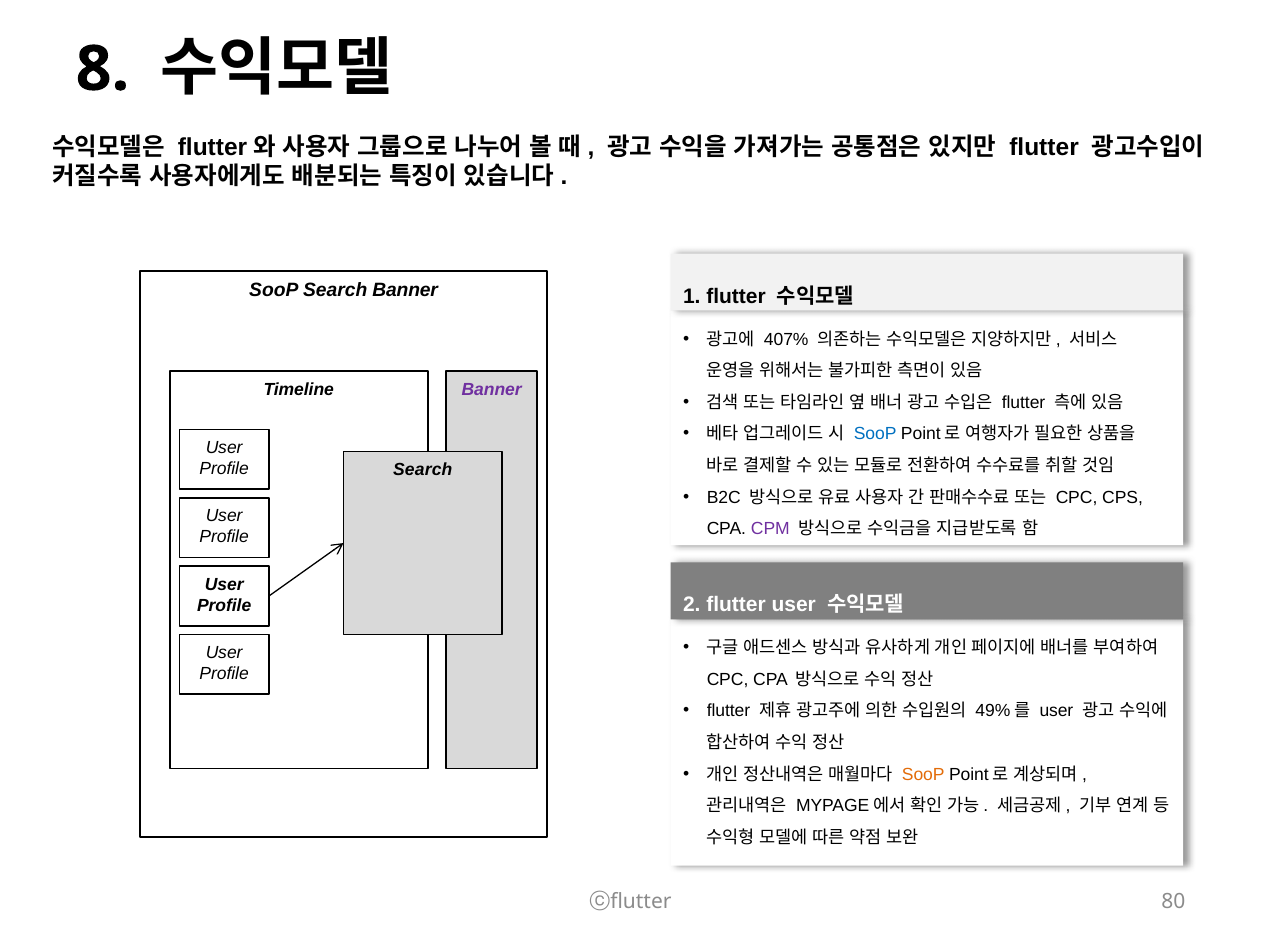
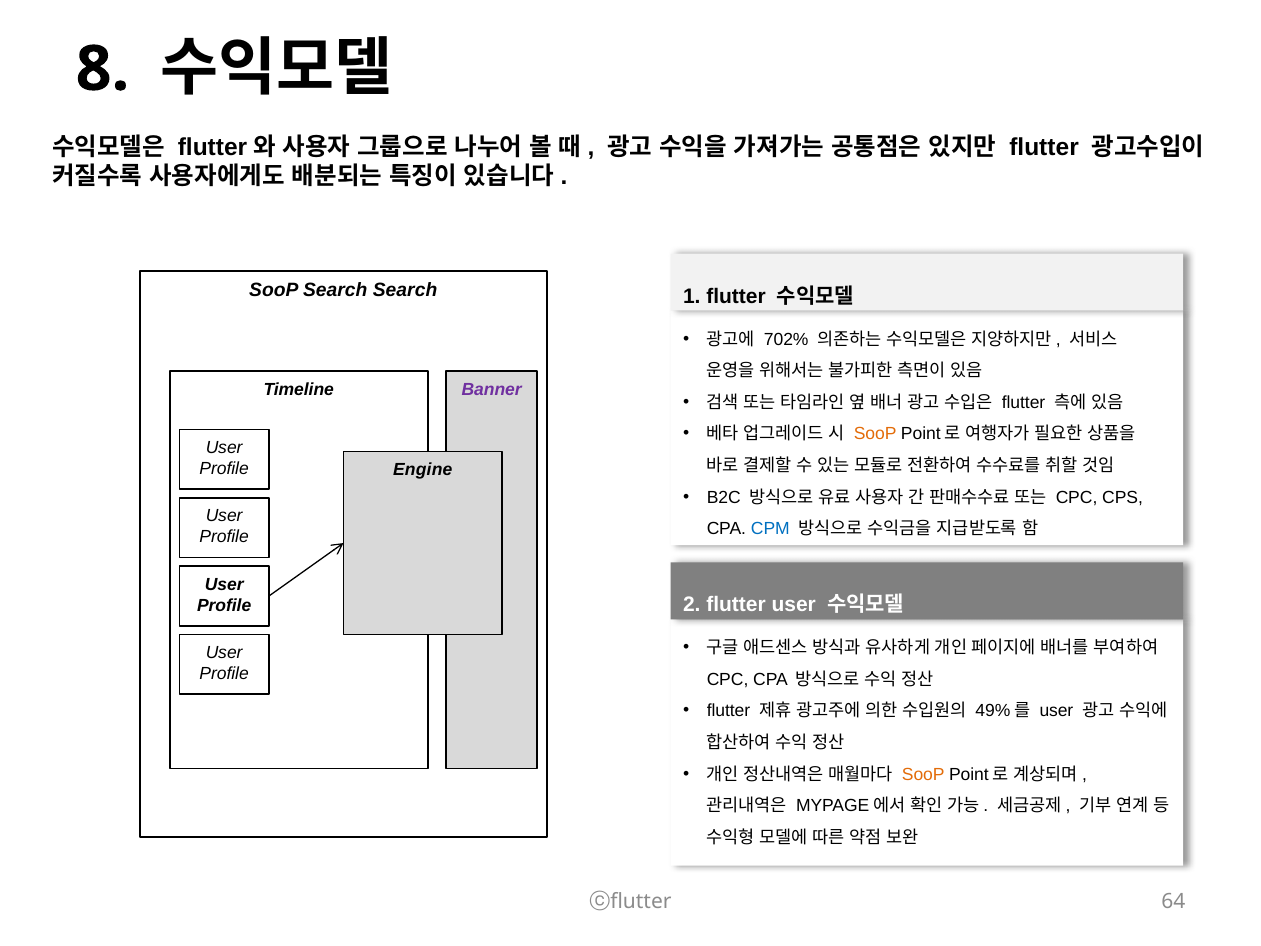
Search Banner: Banner -> Search (405, 290)
407%: 407% -> 702% (786, 339)
SooP colour: blue -> orange (875, 434)
Search: Search -> Engine (423, 469)
CPM colour: purple -> blue (770, 529)
80: 80 -> 64 (1173, 901)
